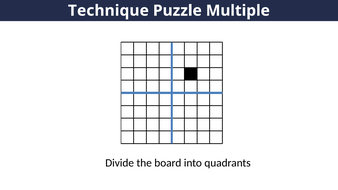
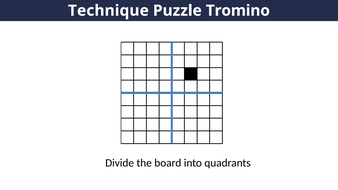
Multiple: Multiple -> Tromino (238, 11)
